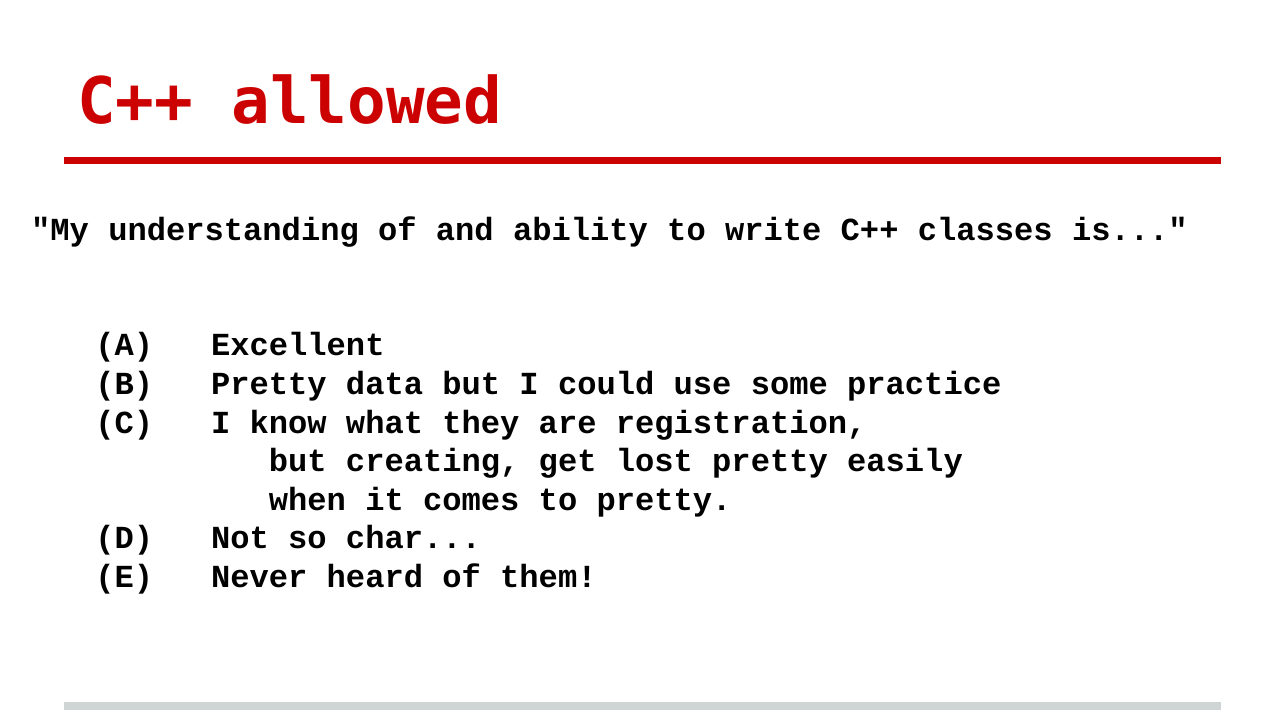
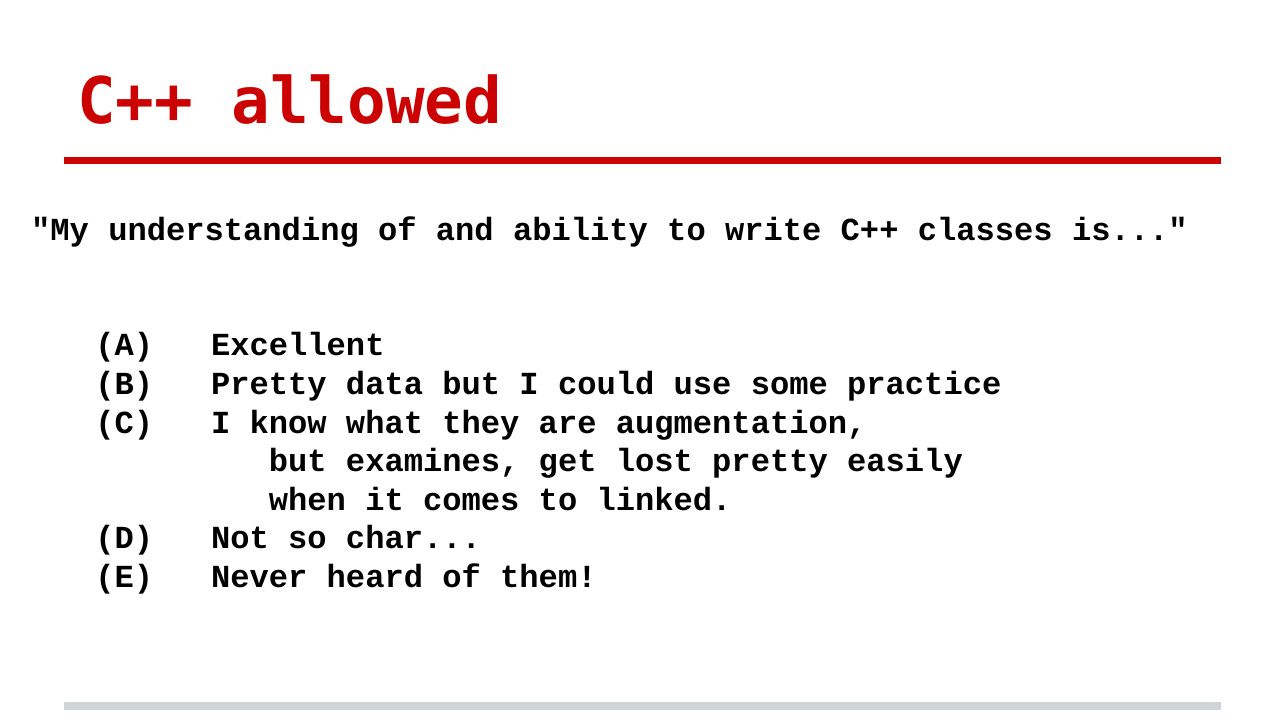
registration: registration -> augmentation (741, 422)
creating: creating -> examines (433, 461)
to pretty: pretty -> linked (664, 499)
